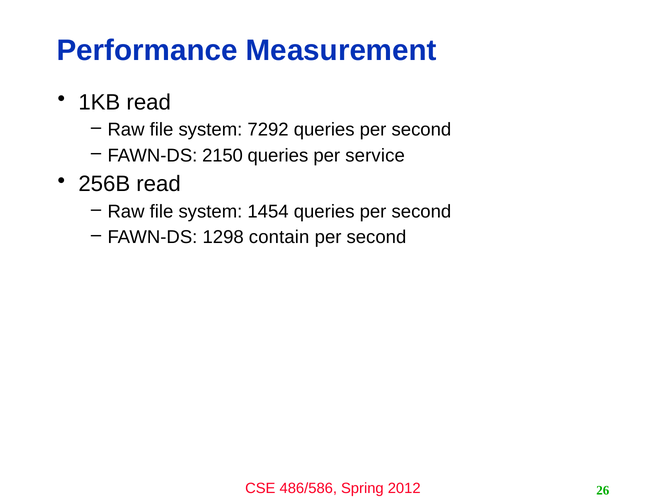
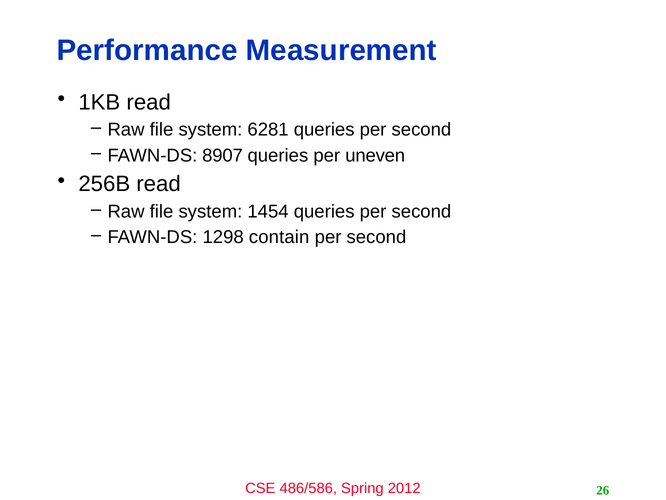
7292: 7292 -> 6281 (268, 130)
2150: 2150 -> 8907 (223, 155)
service: service -> uneven (375, 155)
